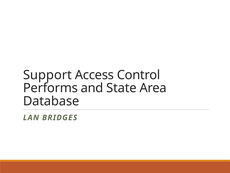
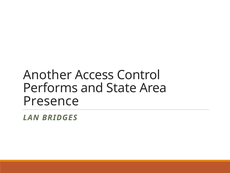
Support: Support -> Another (47, 75)
Database: Database -> Presence (51, 101)
